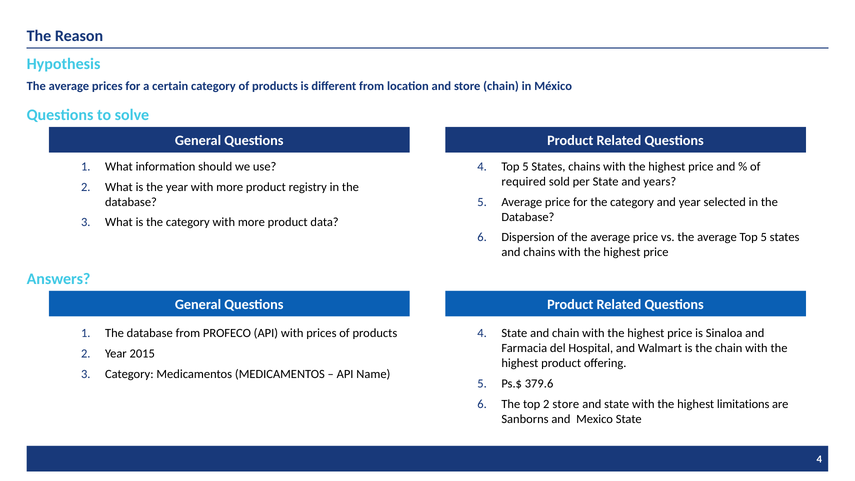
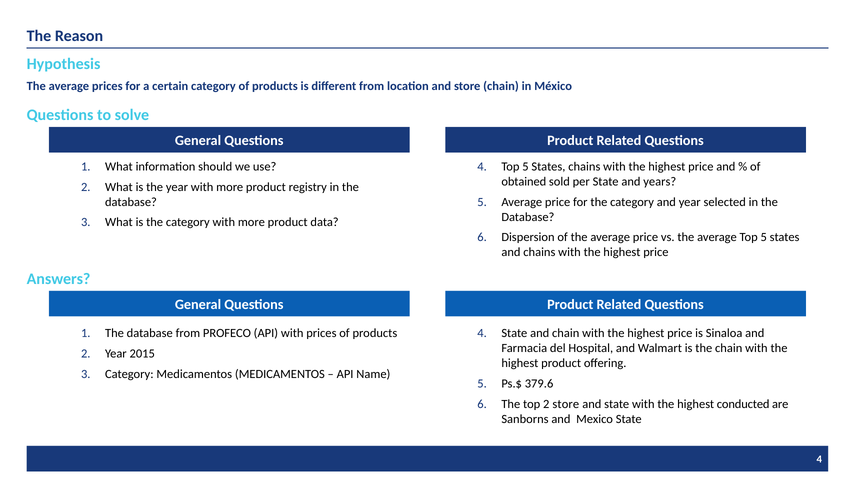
required: required -> obtained (524, 182)
limitations: limitations -> conducted (743, 404)
